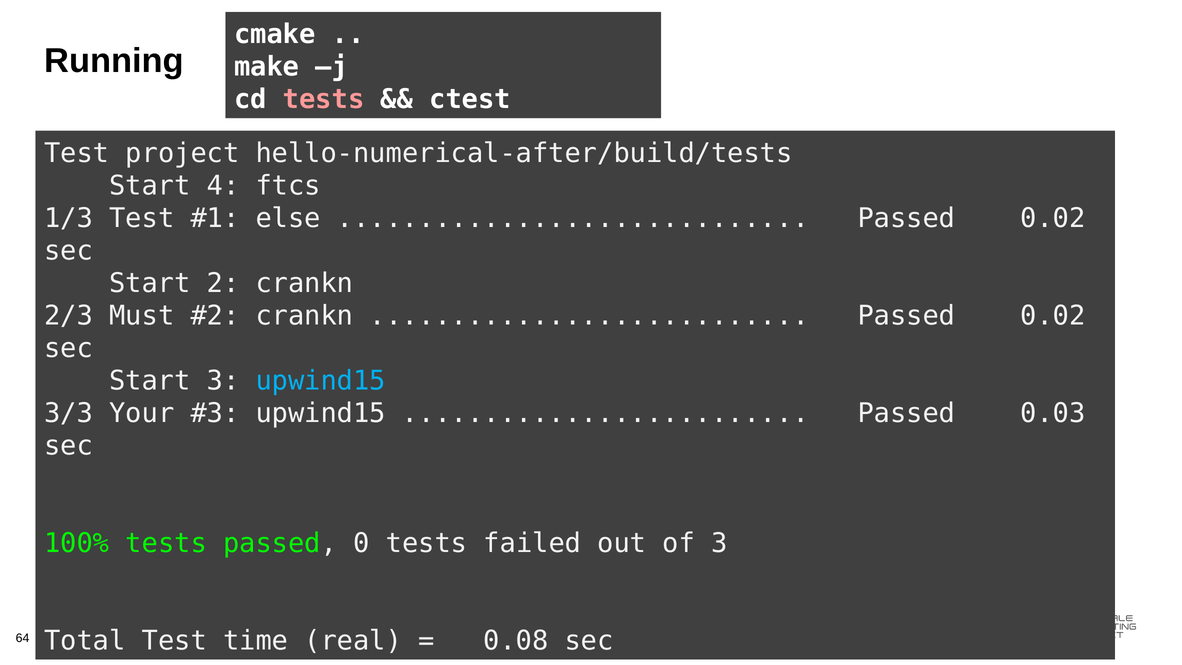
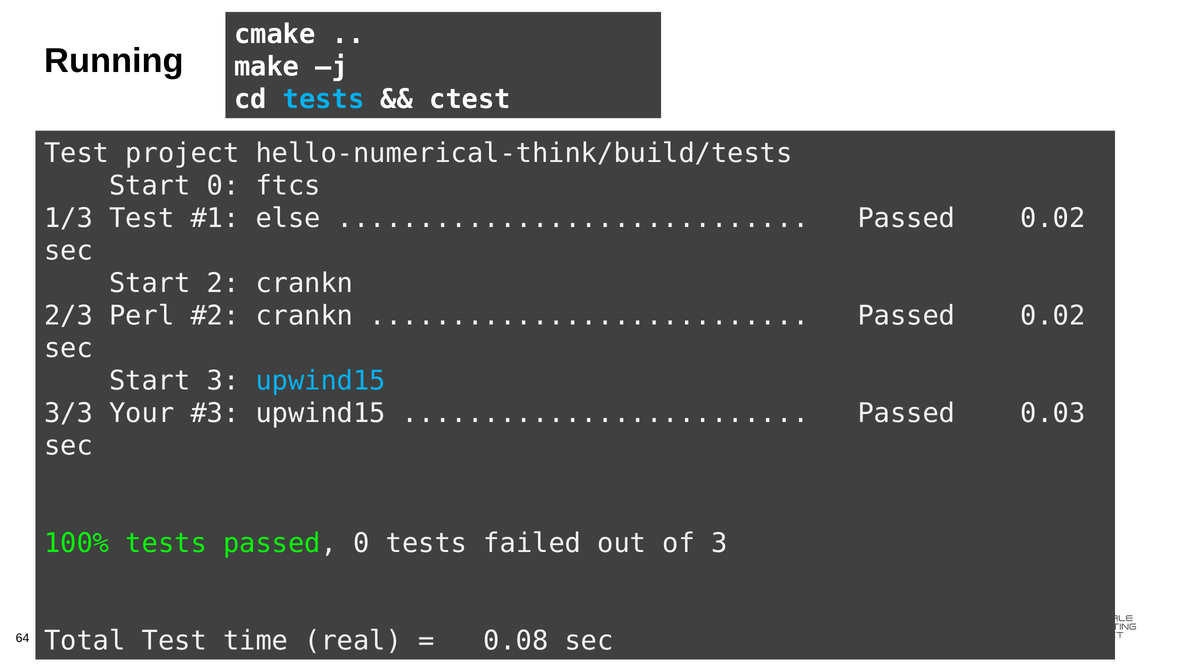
tests colour: pink -> light blue (324, 99)
hello-numerical-after/build/tests: hello-numerical-after/build/tests -> hello-numerical-think/build/tests (524, 153)
Start 4: 4 -> 0 (223, 186)
Must: Must -> Perl (142, 316)
